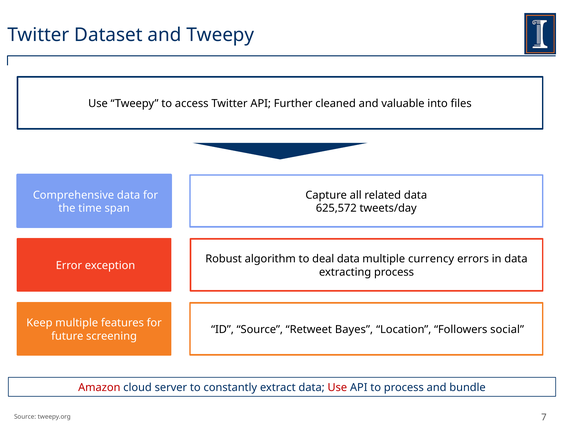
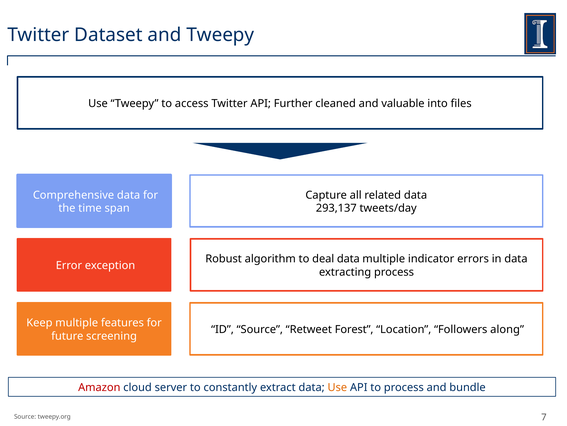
625,572: 625,572 -> 293,137 (336, 208)
currency: currency -> indicator (431, 258)
Bayes: Bayes -> Forest (354, 329)
social: social -> along (507, 329)
Use colour: red -> orange (337, 387)
